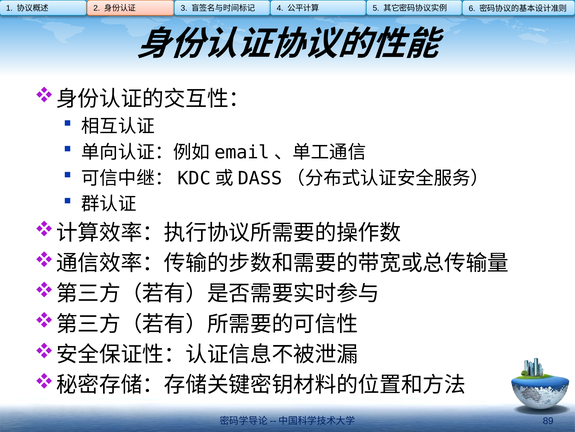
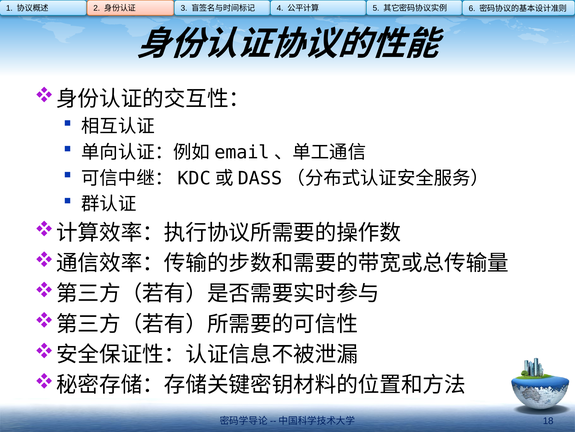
89: 89 -> 18 (548, 420)
